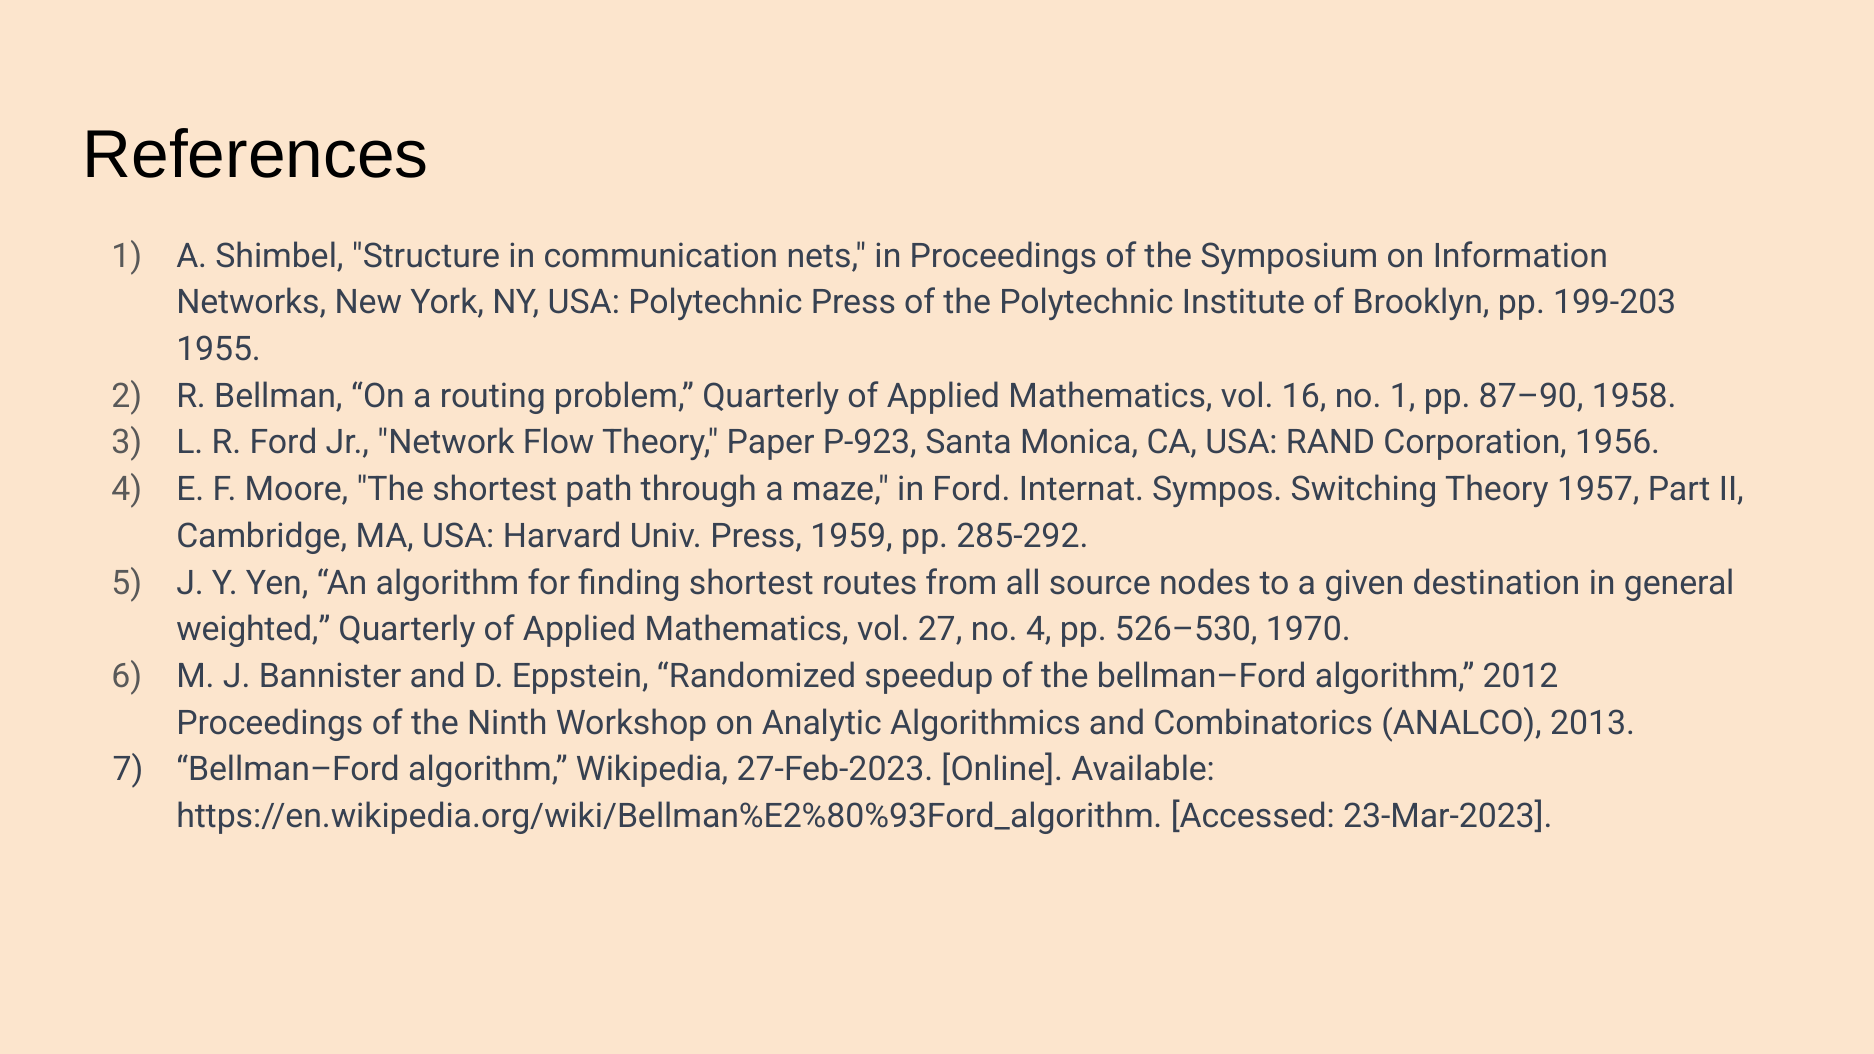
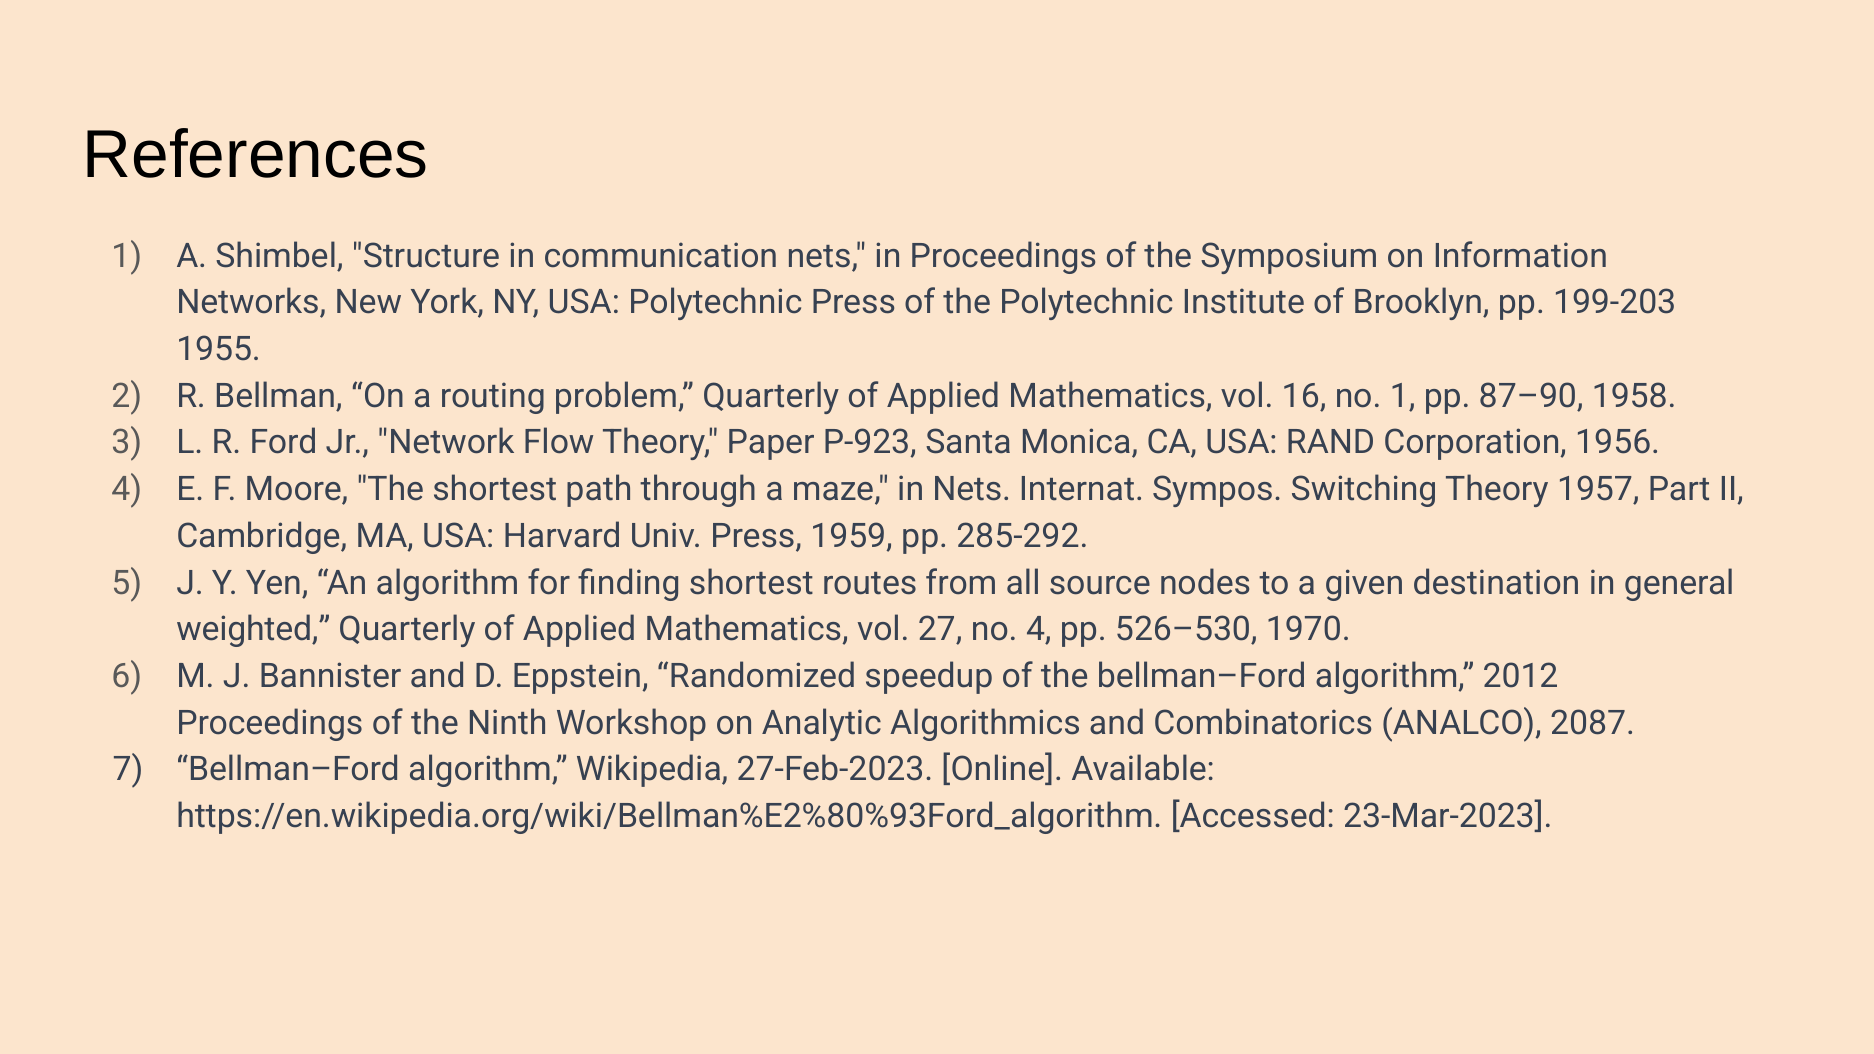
in Ford: Ford -> Nets (972, 490)
2013: 2013 -> 2087 (1593, 723)
